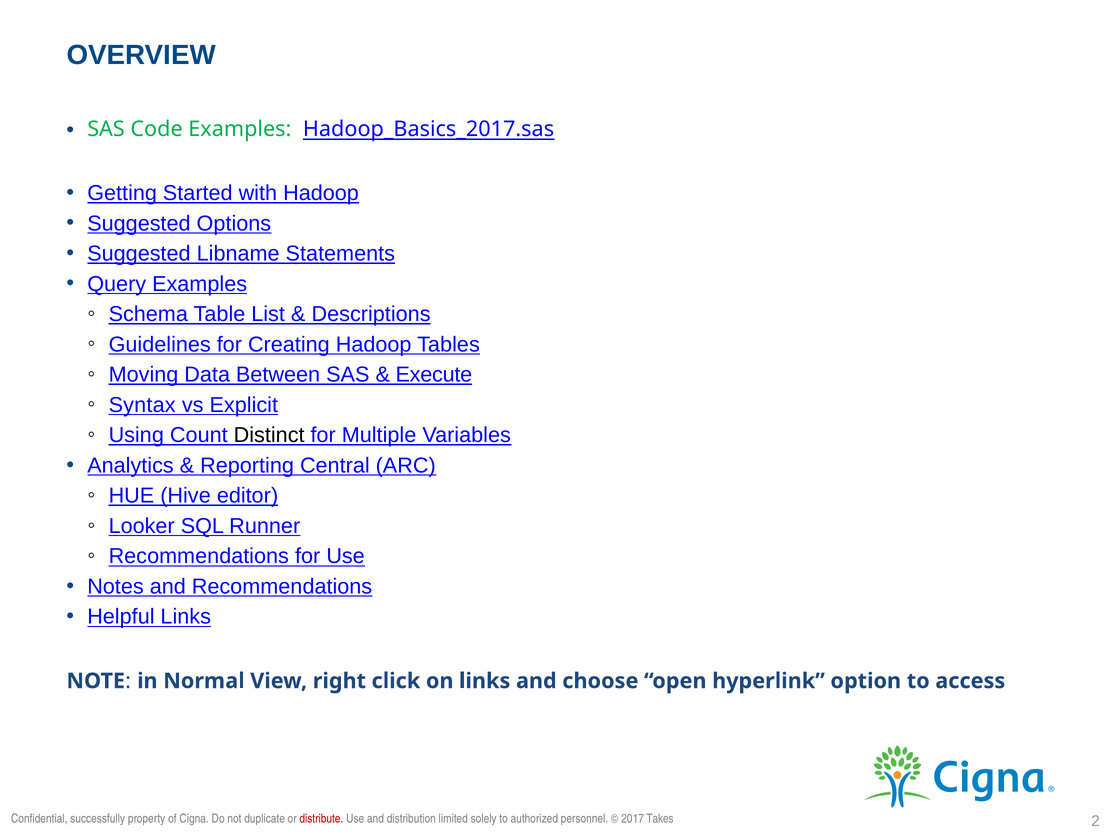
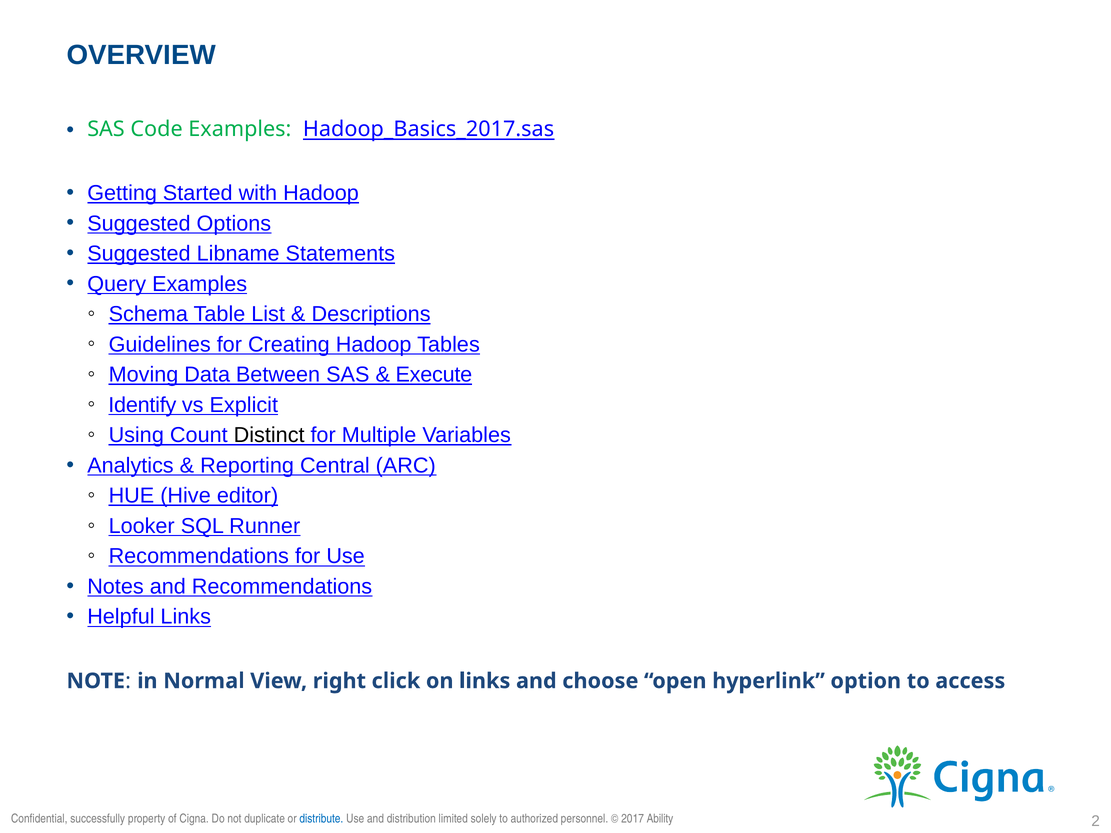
Syntax: Syntax -> Identify (142, 405)
distribute colour: red -> blue (321, 819)
Takes: Takes -> Ability (660, 819)
